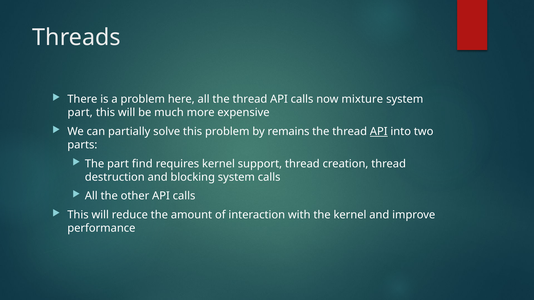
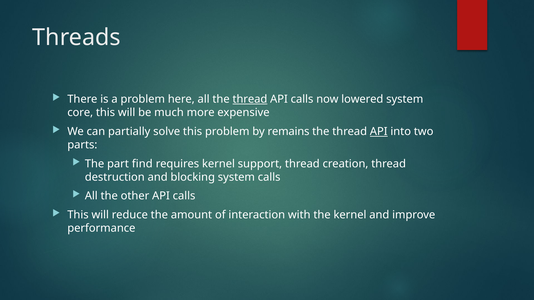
thread underline: none -> present (250, 99)
mixture: mixture -> lowered (362, 99)
part: part -> core (80, 113)
